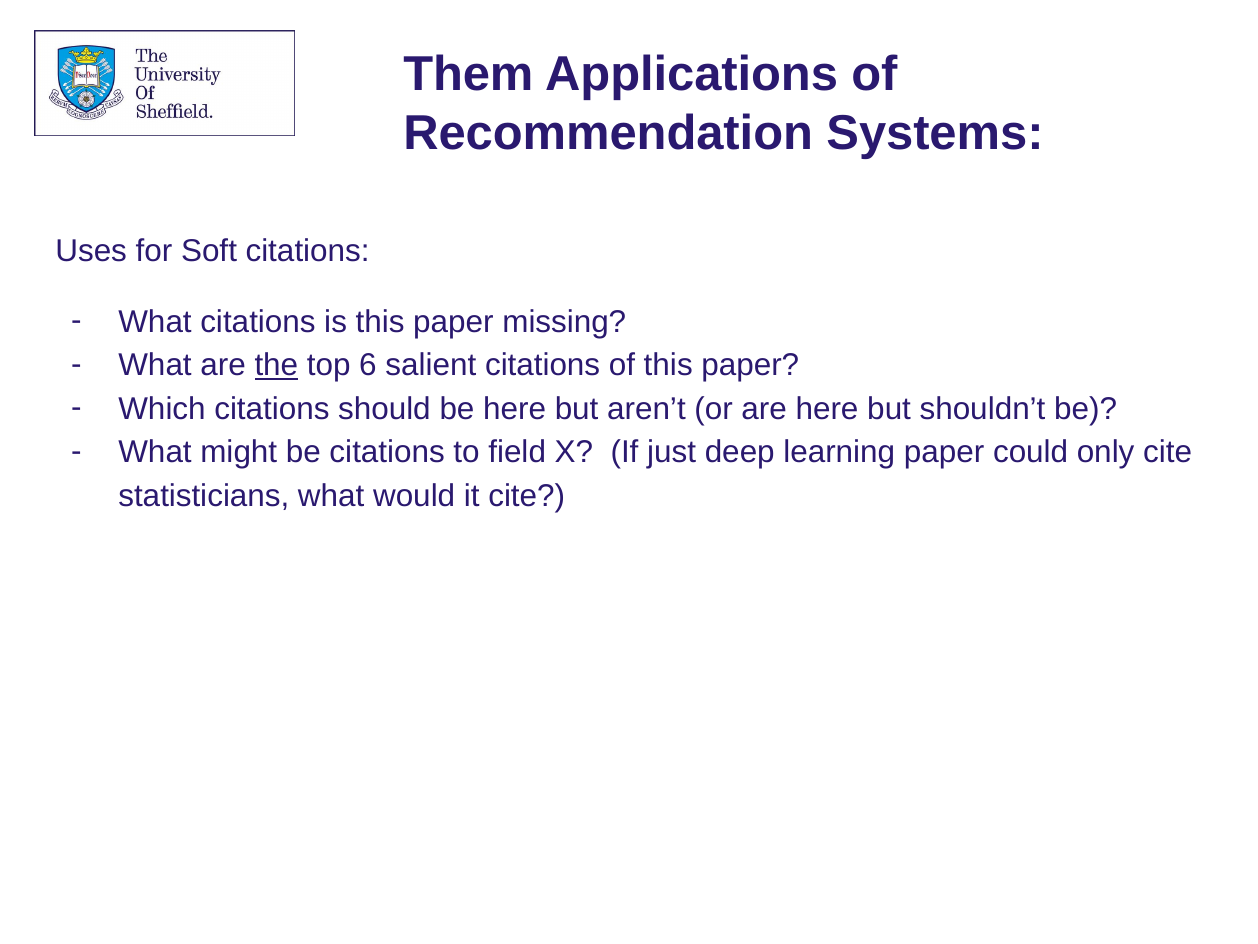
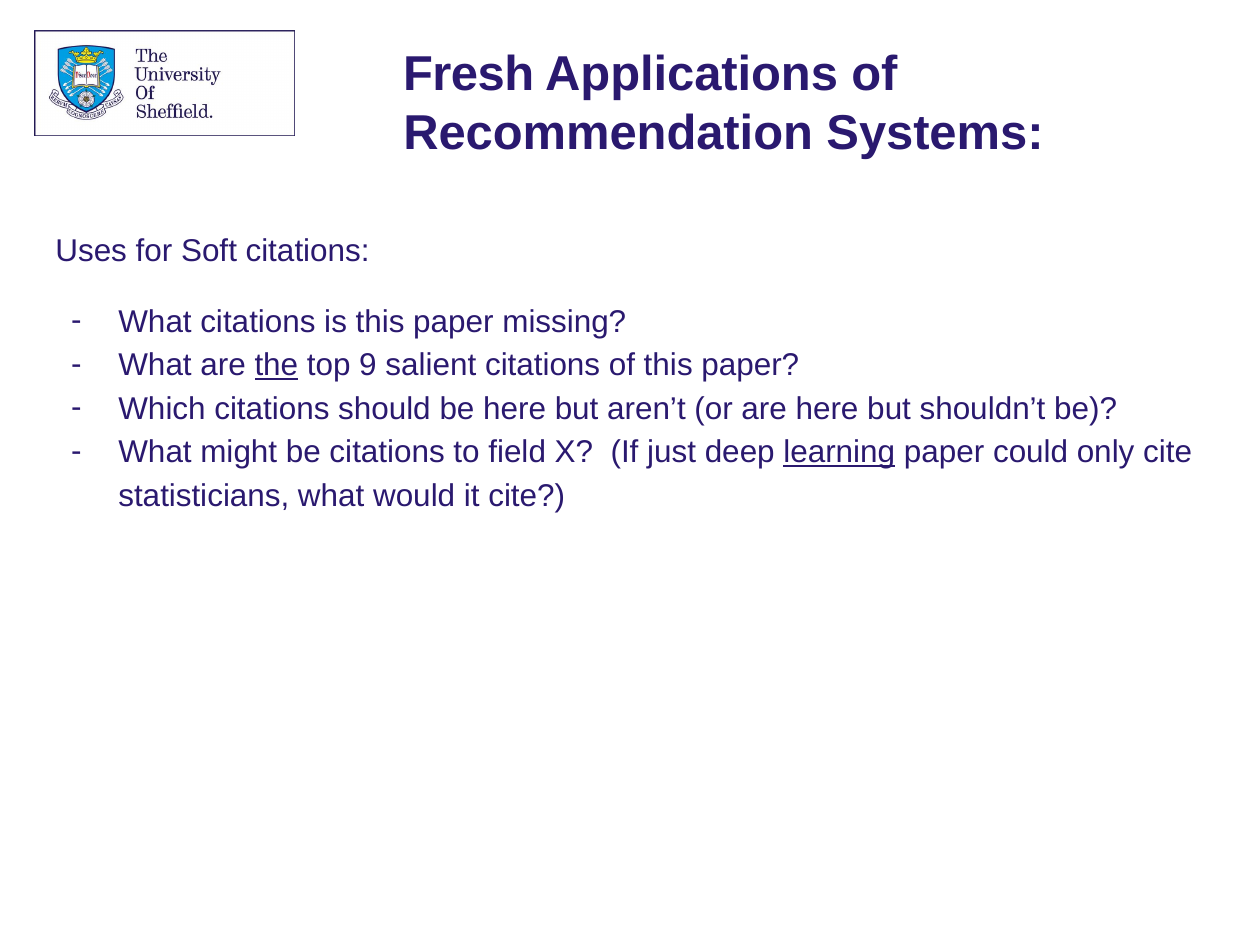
Them: Them -> Fresh (469, 75)
6: 6 -> 9 (368, 365)
learning underline: none -> present (839, 452)
